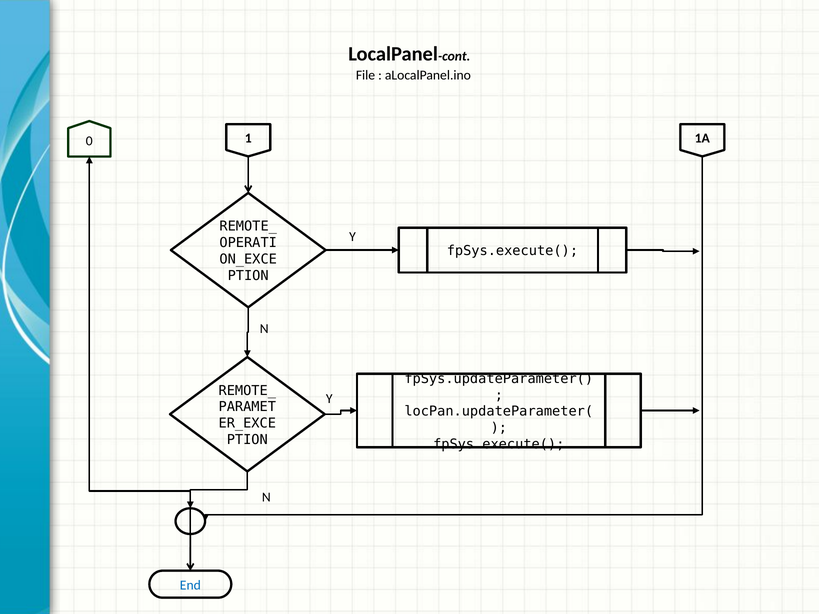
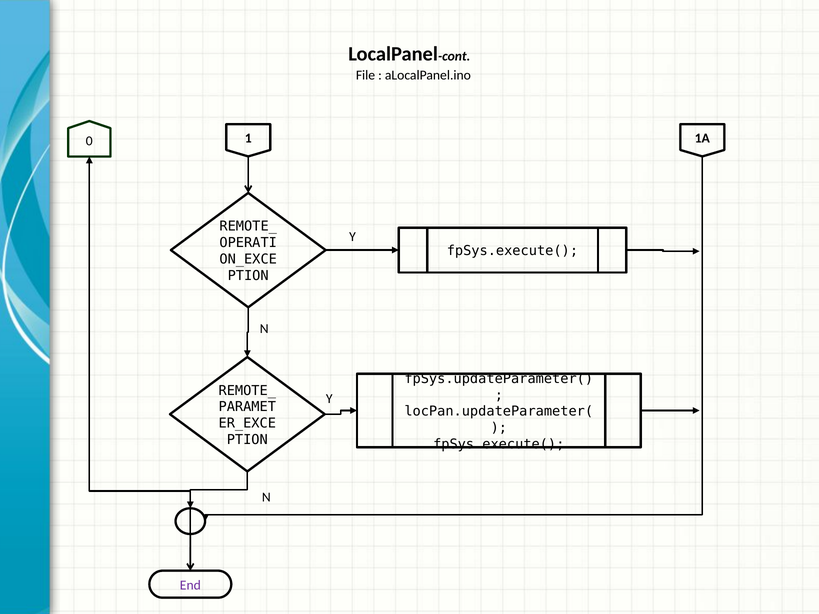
End colour: blue -> purple (190, 585)
